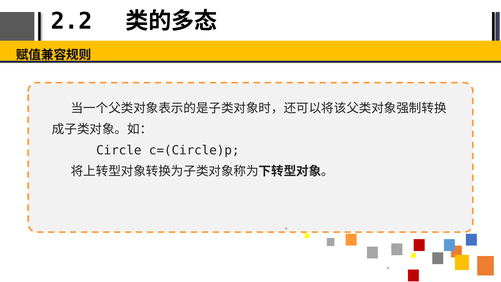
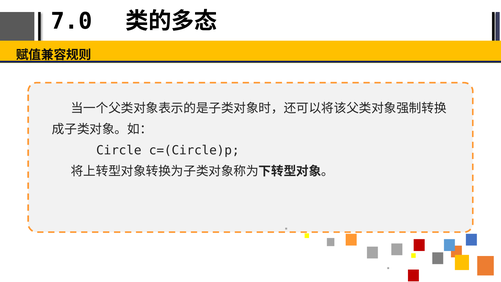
2.2: 2.2 -> 7.0 (71, 21)
